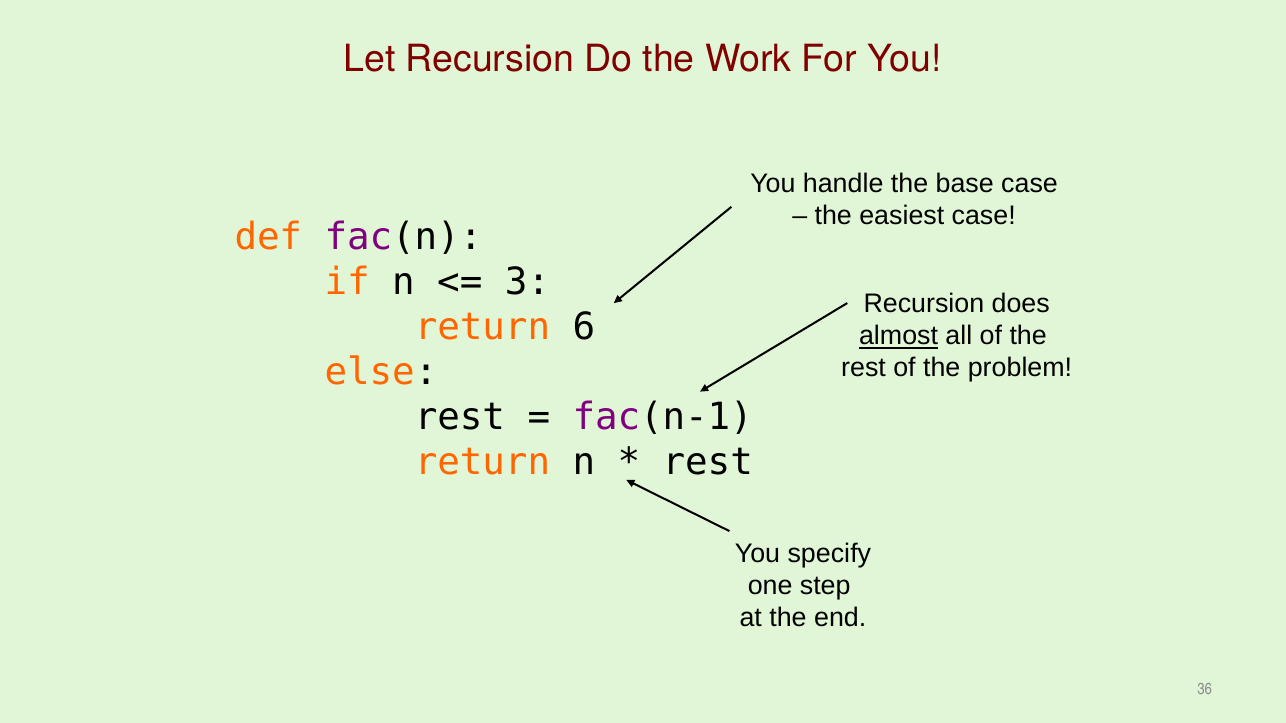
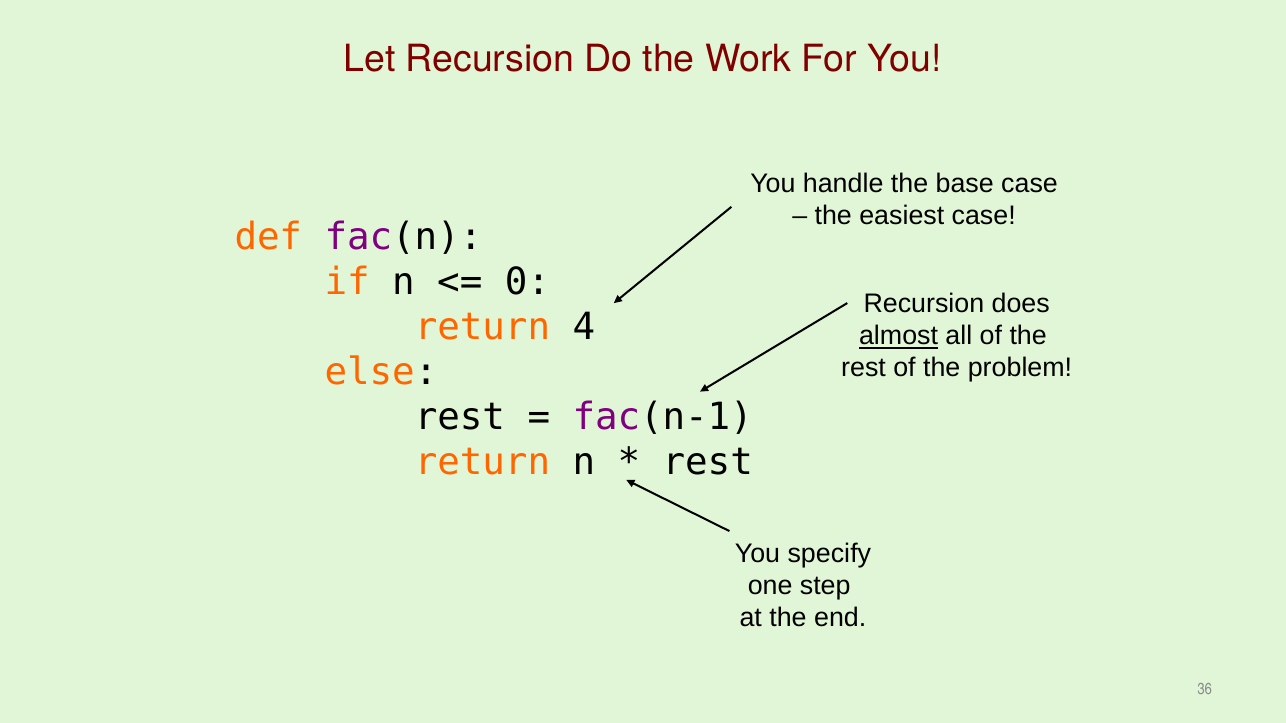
3: 3 -> 0 (527, 282)
6: 6 -> 4 (584, 327)
